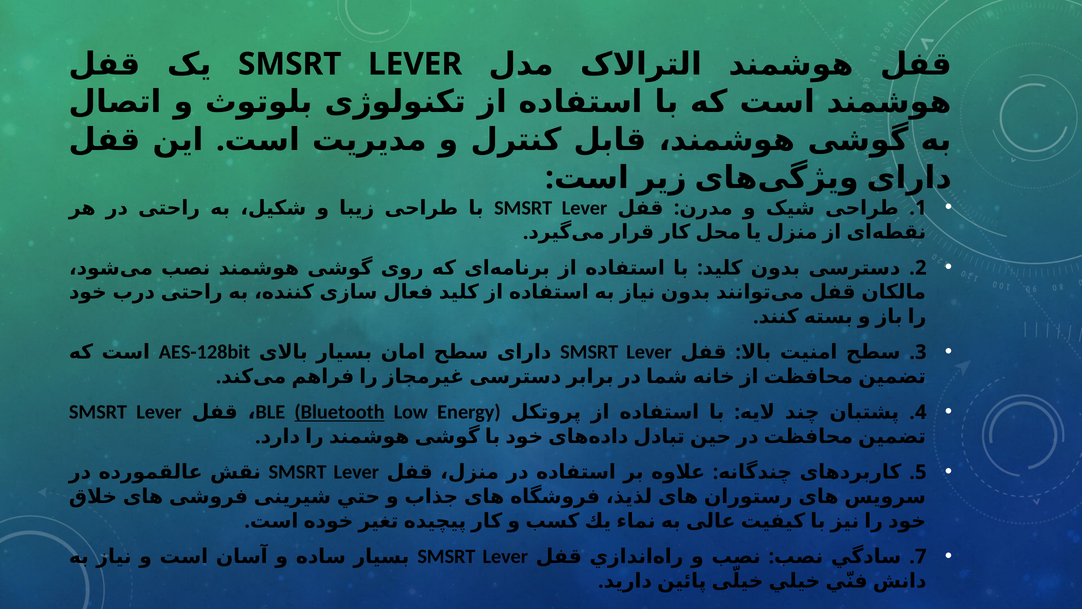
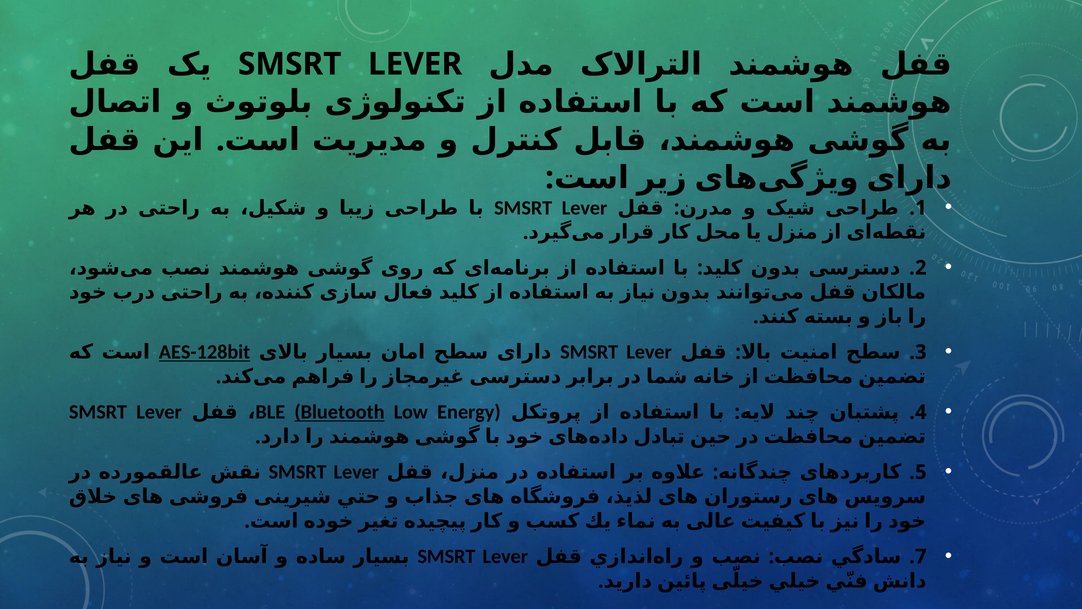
AES-128bit underline: none -> present (205, 352)
